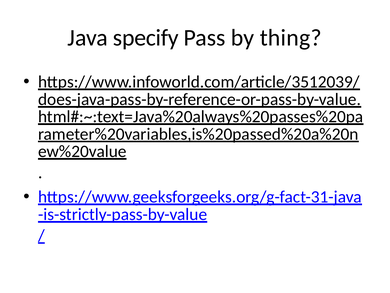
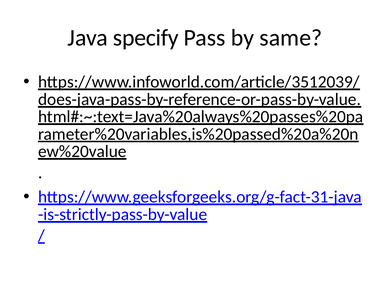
thing: thing -> same (291, 38)
